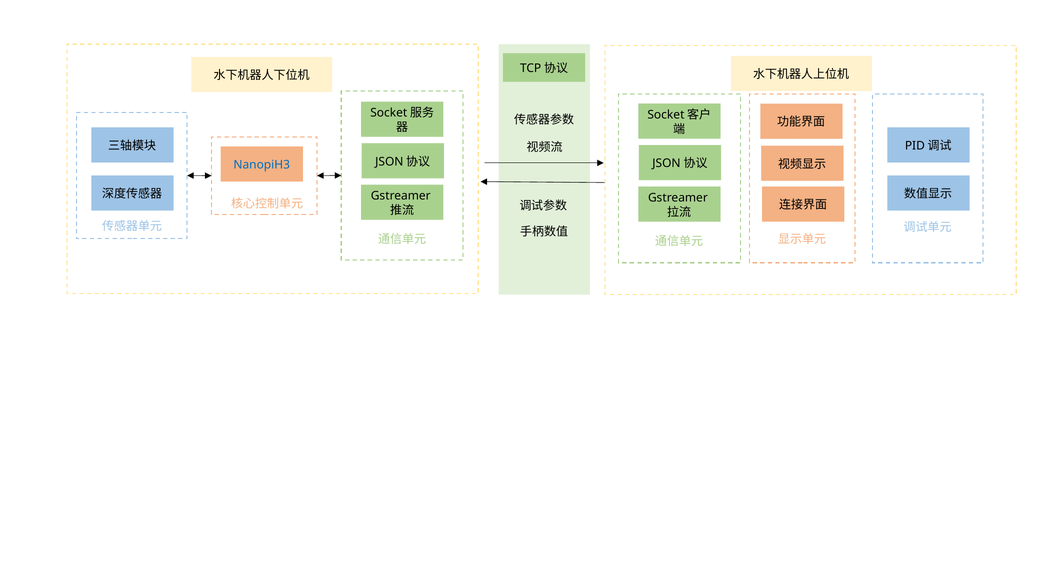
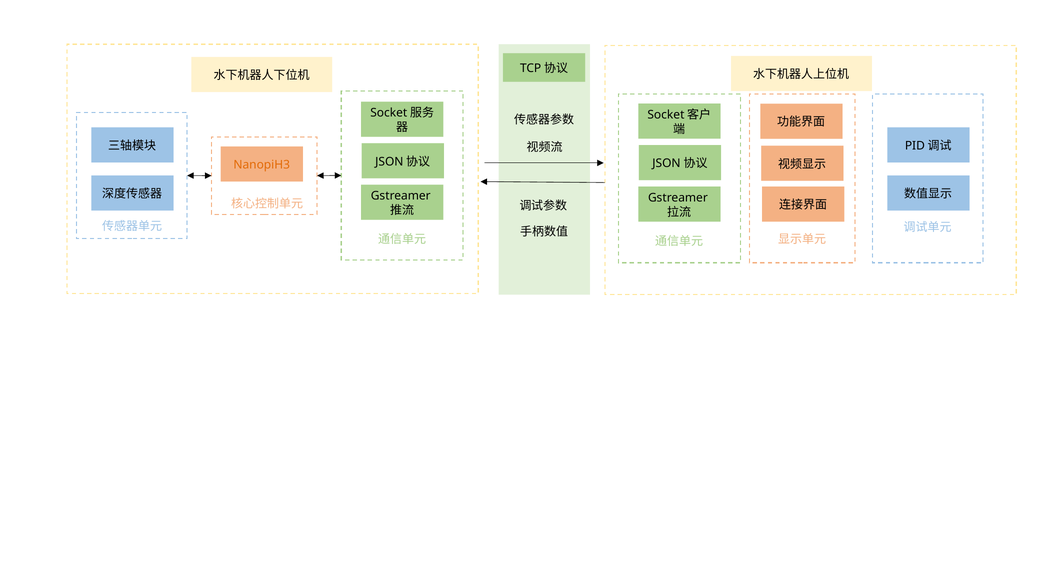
NanopiH3 colour: blue -> orange (262, 165)
